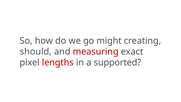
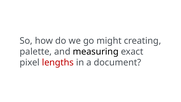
should: should -> palette (36, 52)
measuring colour: red -> black (96, 52)
supported: supported -> document (117, 62)
